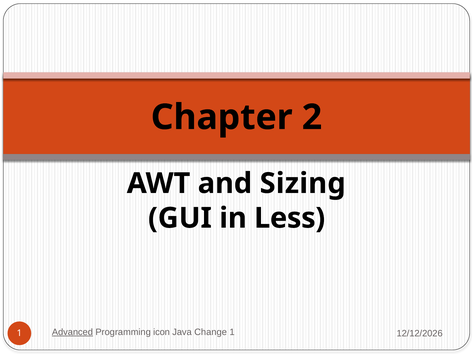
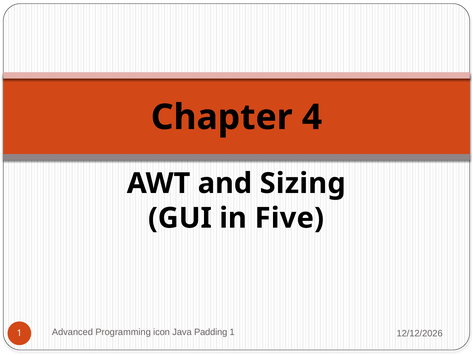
2: 2 -> 4 (312, 117)
Less: Less -> Five (289, 218)
Advanced underline: present -> none (72, 332)
Change: Change -> Padding (211, 332)
